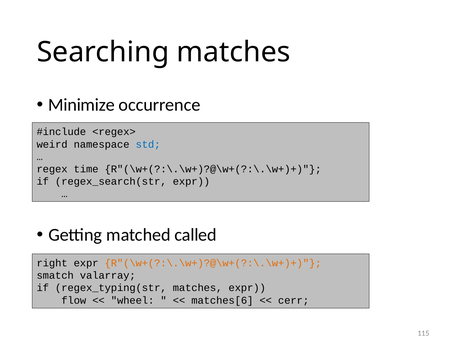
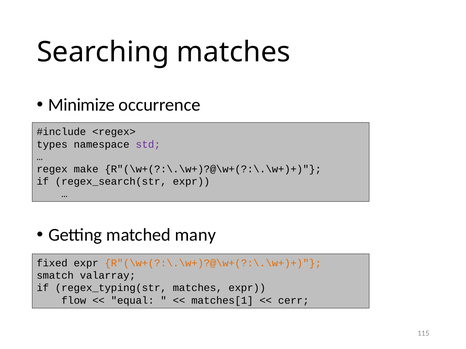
weird: weird -> types (52, 144)
std colour: blue -> purple (148, 144)
time: time -> make (86, 169)
called: called -> many (195, 235)
right: right -> fixed (52, 263)
wheel: wheel -> equal (133, 301)
matches[6: matches[6 -> matches[1 (222, 301)
